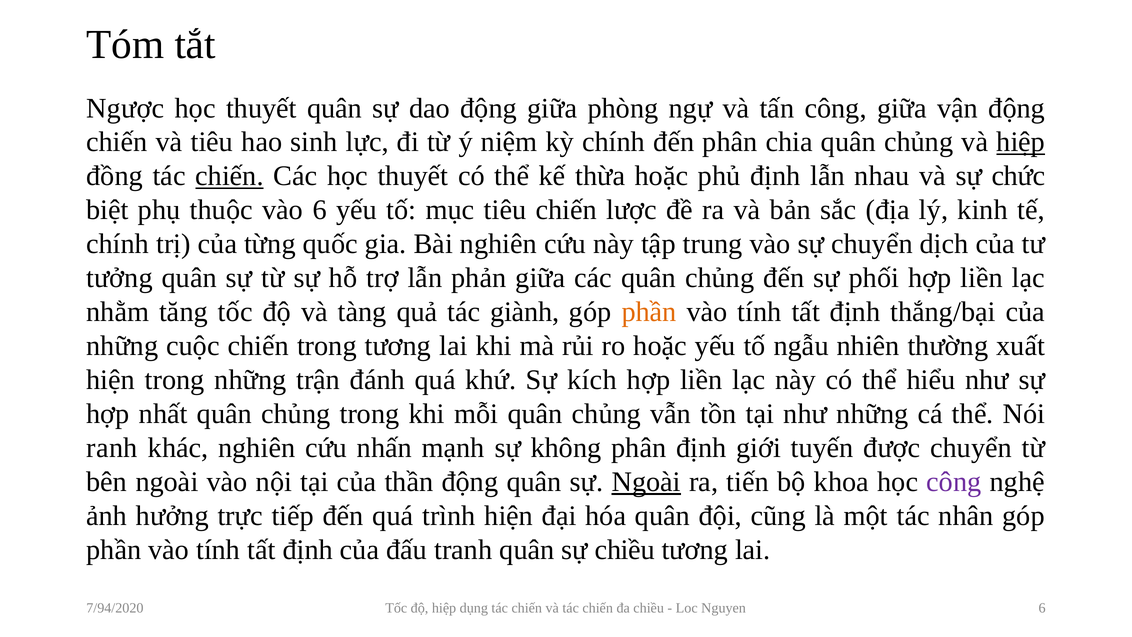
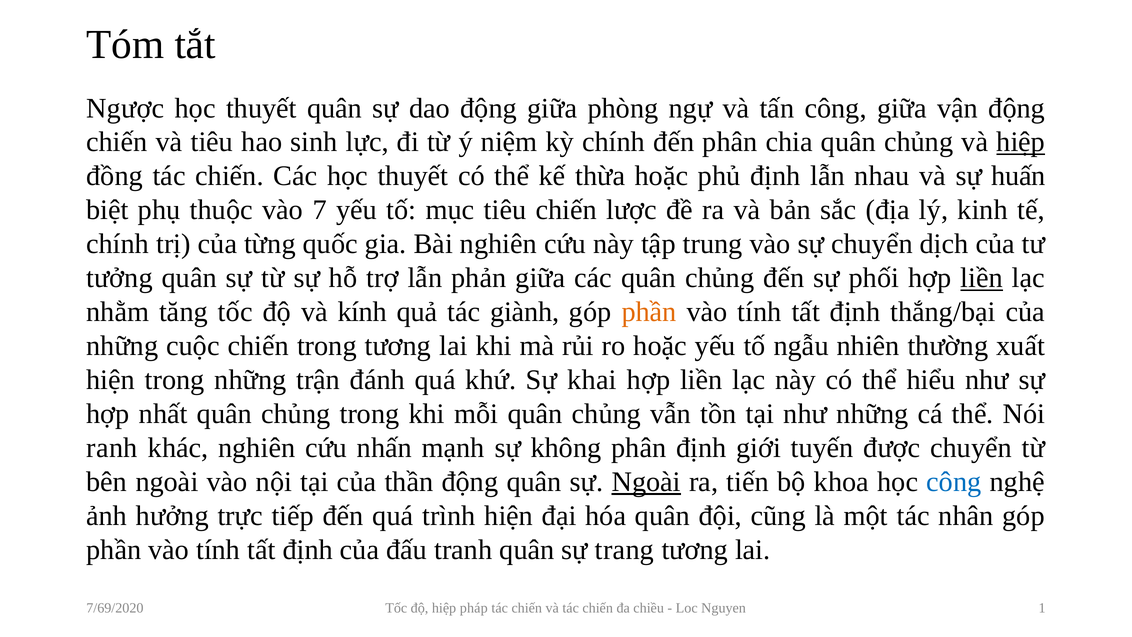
chiến underline: present -> none (229, 176)
chức: chức -> huấn (1019, 176)
vào 6: 6 -> 7 (320, 210)
liền underline: none -> present (982, 278)
tàng: tàng -> kính (362, 312)
kích: kích -> khai (592, 380)
công colour: purple -> blue (954, 482)
sự chiều: chiều -> trang (625, 550)
7/94/2020: 7/94/2020 -> 7/69/2020 (115, 608)
dụng: dụng -> pháp (474, 608)
Nguyen 6: 6 -> 1 (1042, 608)
